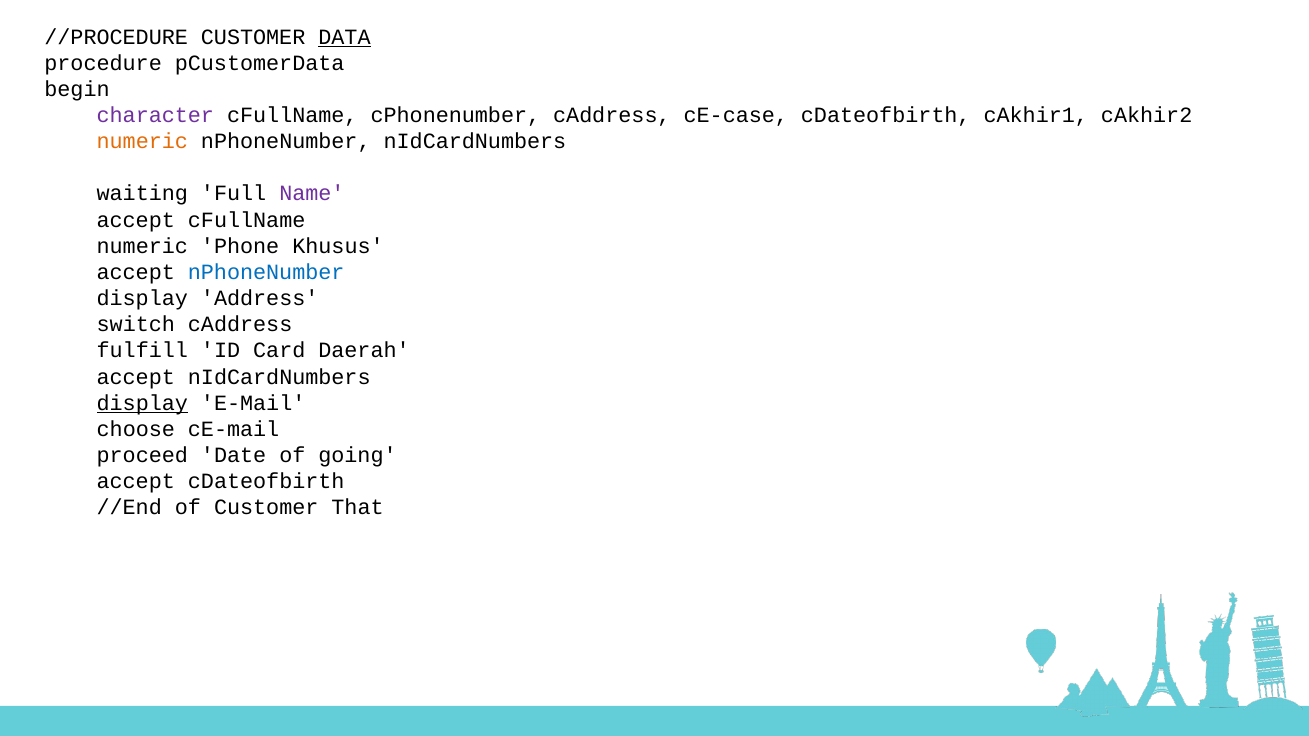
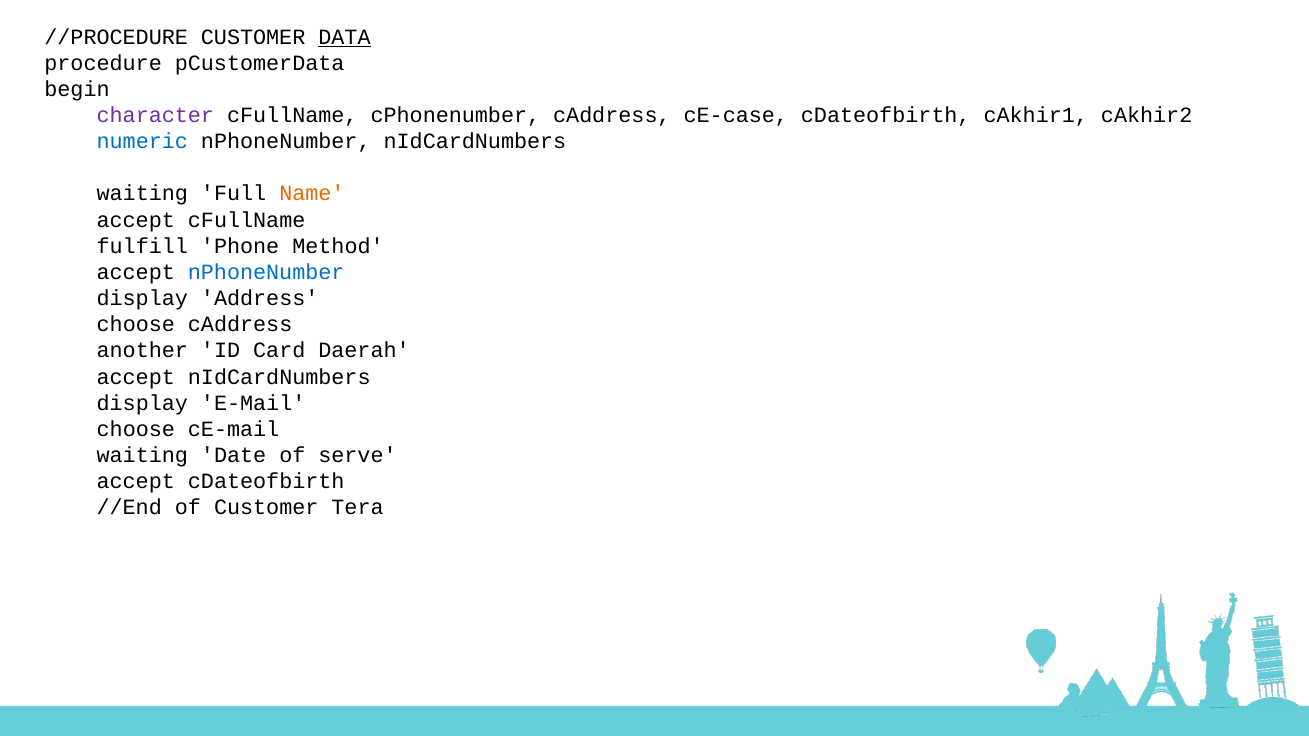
numeric colour: orange -> blue (142, 142)
Name colour: purple -> orange (312, 194)
numeric: numeric -> fulfill (142, 246)
Khusus: Khusus -> Method (338, 246)
switch: switch -> choose (136, 325)
fulfill: fulfill -> another (142, 351)
display underline: present -> none (142, 403)
proceed: proceed -> waiting (142, 456)
going: going -> serve (357, 456)
That: That -> Tera (358, 508)
